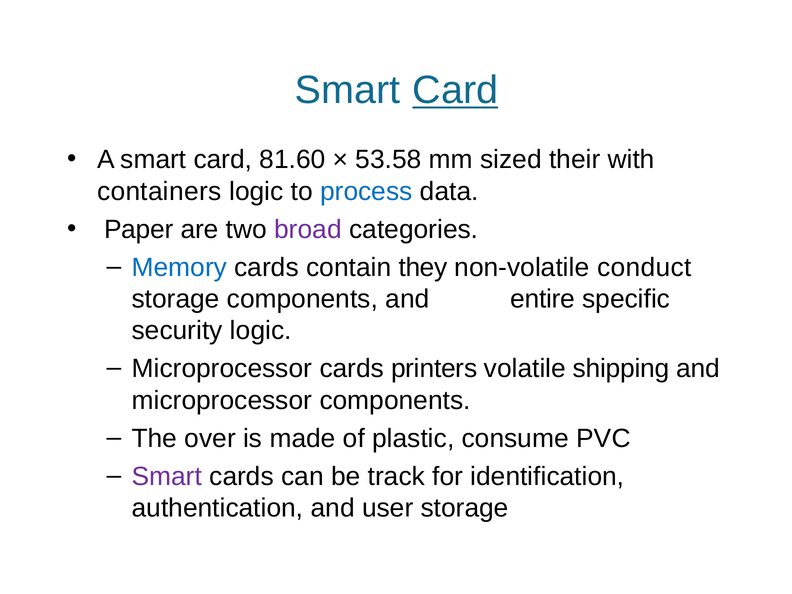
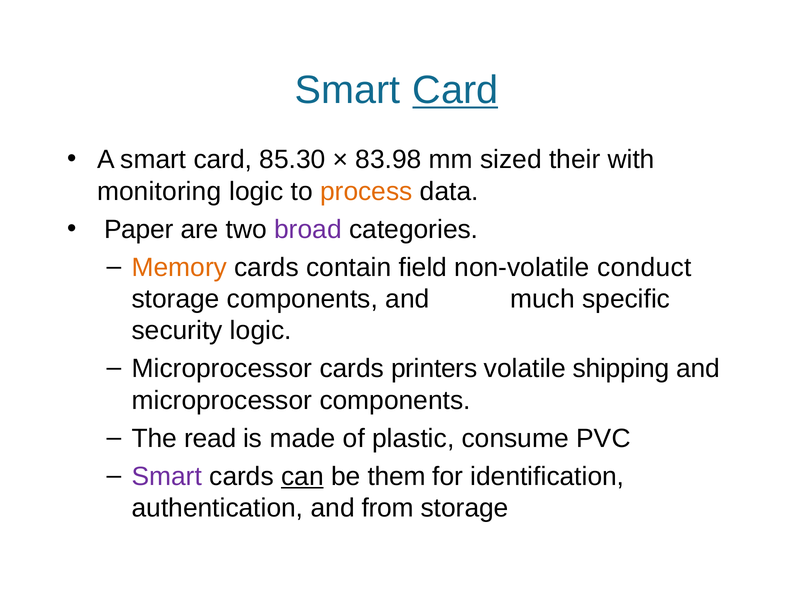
81.60: 81.60 -> 85.30 (292, 160)
53.58: 53.58 -> 83.98 (388, 160)
containers: containers -> monitoring (159, 191)
process colour: blue -> orange (366, 191)
Memory colour: blue -> orange (179, 267)
they: they -> field (423, 267)
entire: entire -> much (543, 299)
over: over -> read (210, 438)
can underline: none -> present (302, 476)
track: track -> them (397, 476)
user: user -> from (388, 508)
